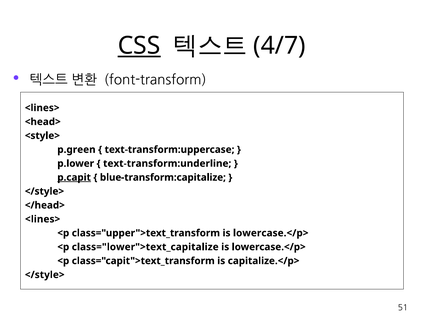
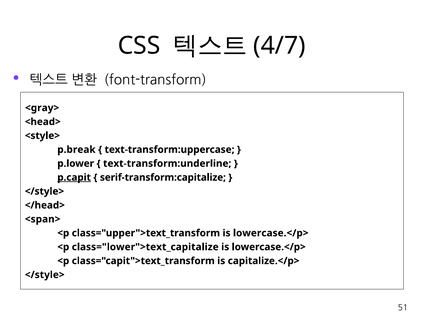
CSS underline: present -> none (139, 46)
<lines>: <lines> -> <gray> (42, 108)
p.green: p.green -> p.break (76, 149)
blue-transform:capitalize: blue-transform:capitalize -> serif-transform:capitalize (163, 177)
<lines>: <lines> -> <span> (43, 219)
